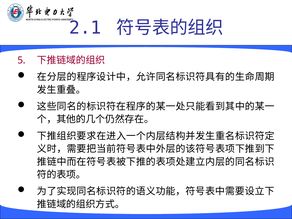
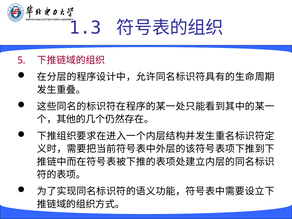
2.1: 2.1 -> 1.3 (85, 28)
